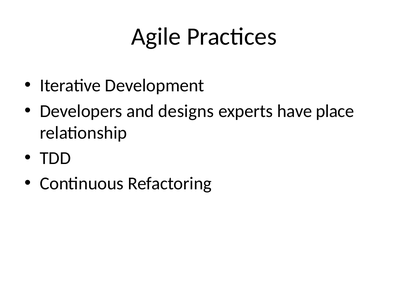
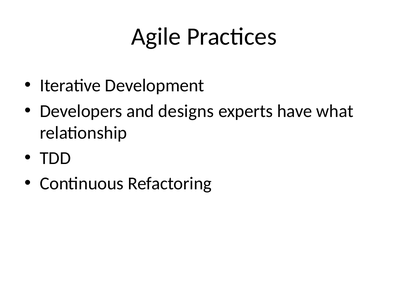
place: place -> what (335, 111)
